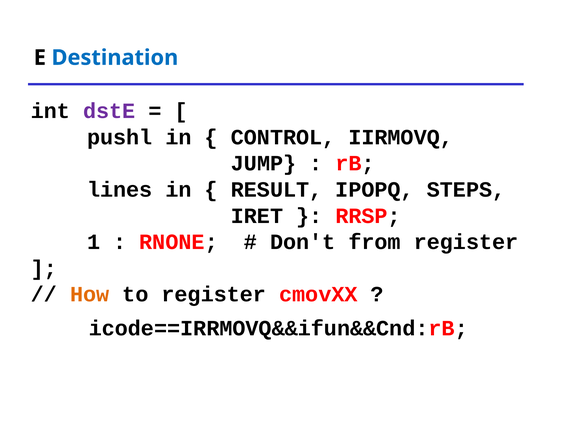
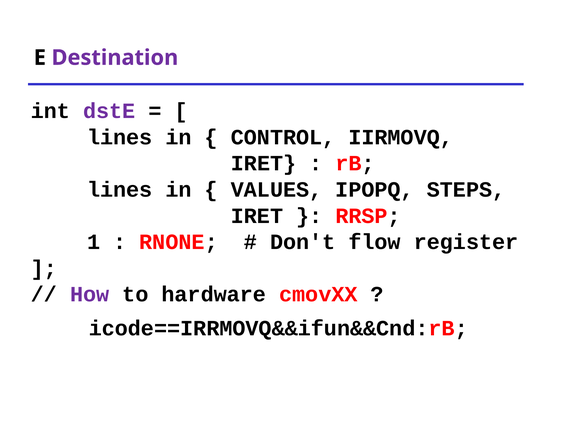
Destination colour: blue -> purple (115, 58)
pushl: pushl -> lines (120, 137)
JUMP: JUMP -> IRET (264, 163)
RESULT: RESULT -> VALUES (277, 189)
from: from -> flow (375, 242)
How colour: orange -> purple (90, 294)
to register: register -> hardware (214, 294)
